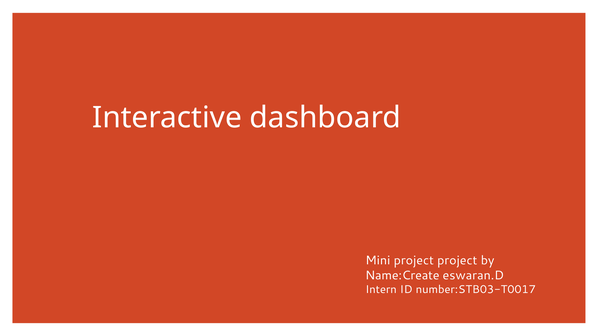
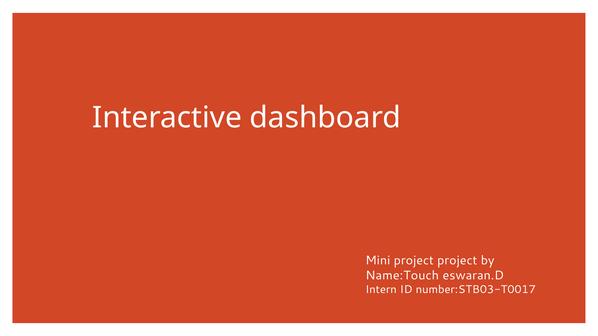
Name:Create: Name:Create -> Name:Touch (402, 276)
